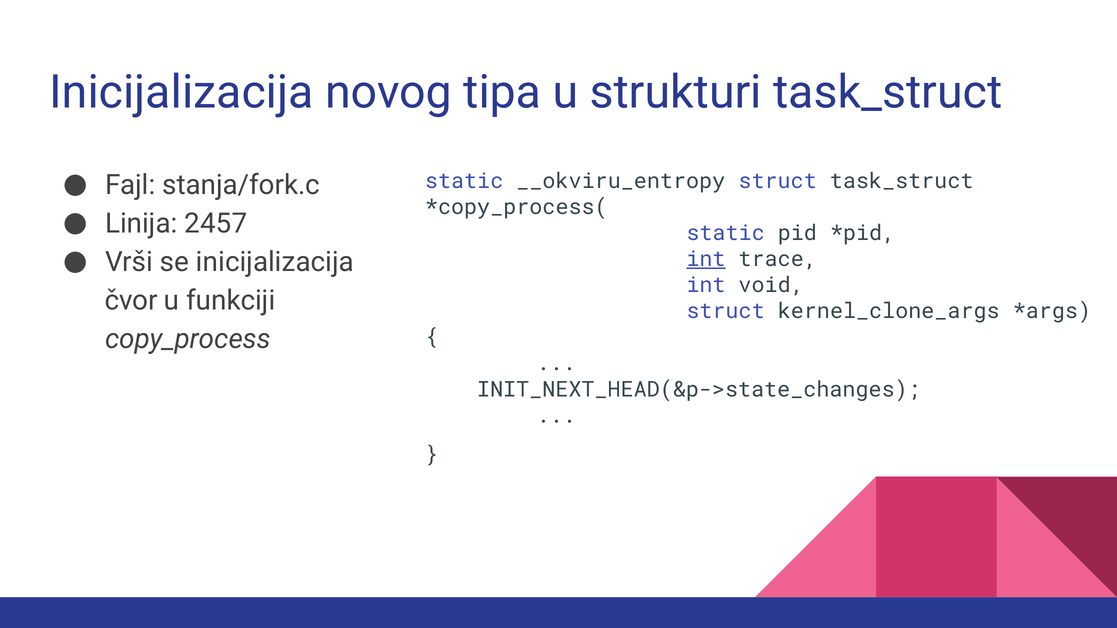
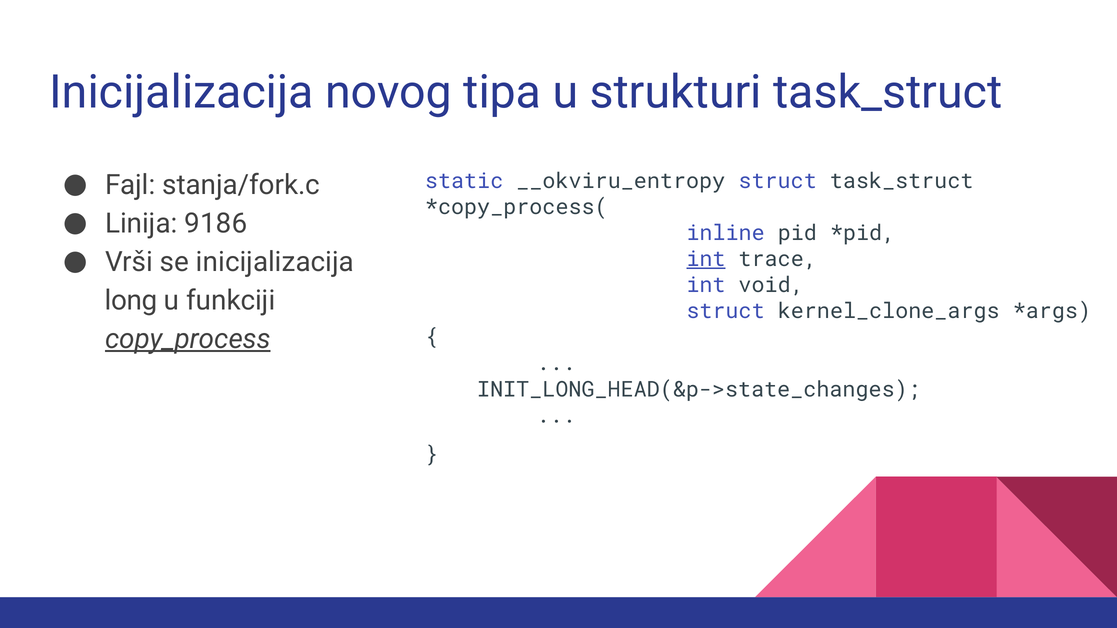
2457: 2457 -> 9186 (216, 224)
static: static -> inline (726, 233)
čvor: čvor -> long (131, 301)
copy_process underline: none -> present (188, 339)
INIT_NEXT_HEAD(&p->state_changes: INIT_NEXT_HEAD(&p->state_changes -> INIT_LONG_HEAD(&p->state_changes (699, 390)
